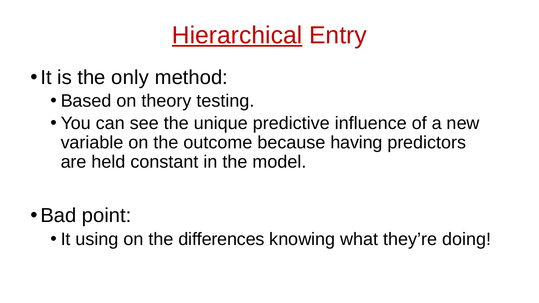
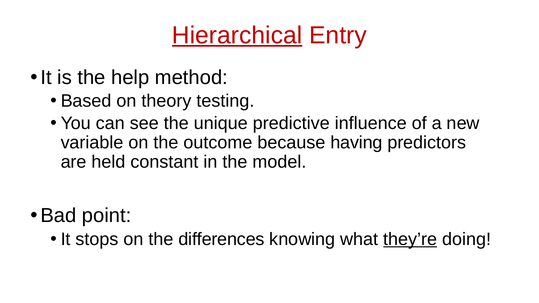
only: only -> help (130, 78)
using: using -> stops (97, 239)
they’re underline: none -> present (410, 239)
